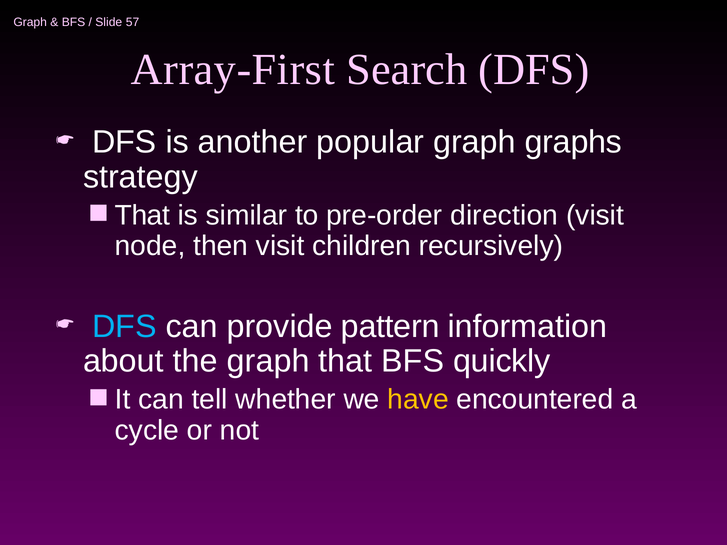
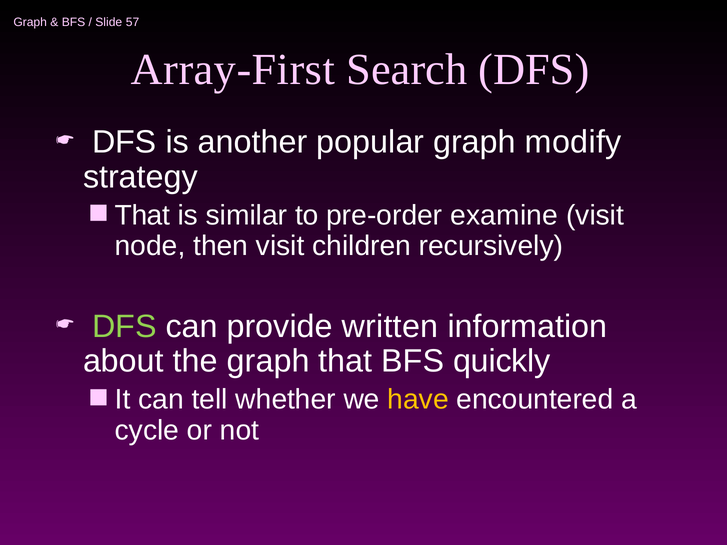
graphs: graphs -> modify (573, 142)
direction: direction -> examine (504, 215)
DFS colour: light blue -> light green (124, 327)
pattern: pattern -> written (390, 327)
